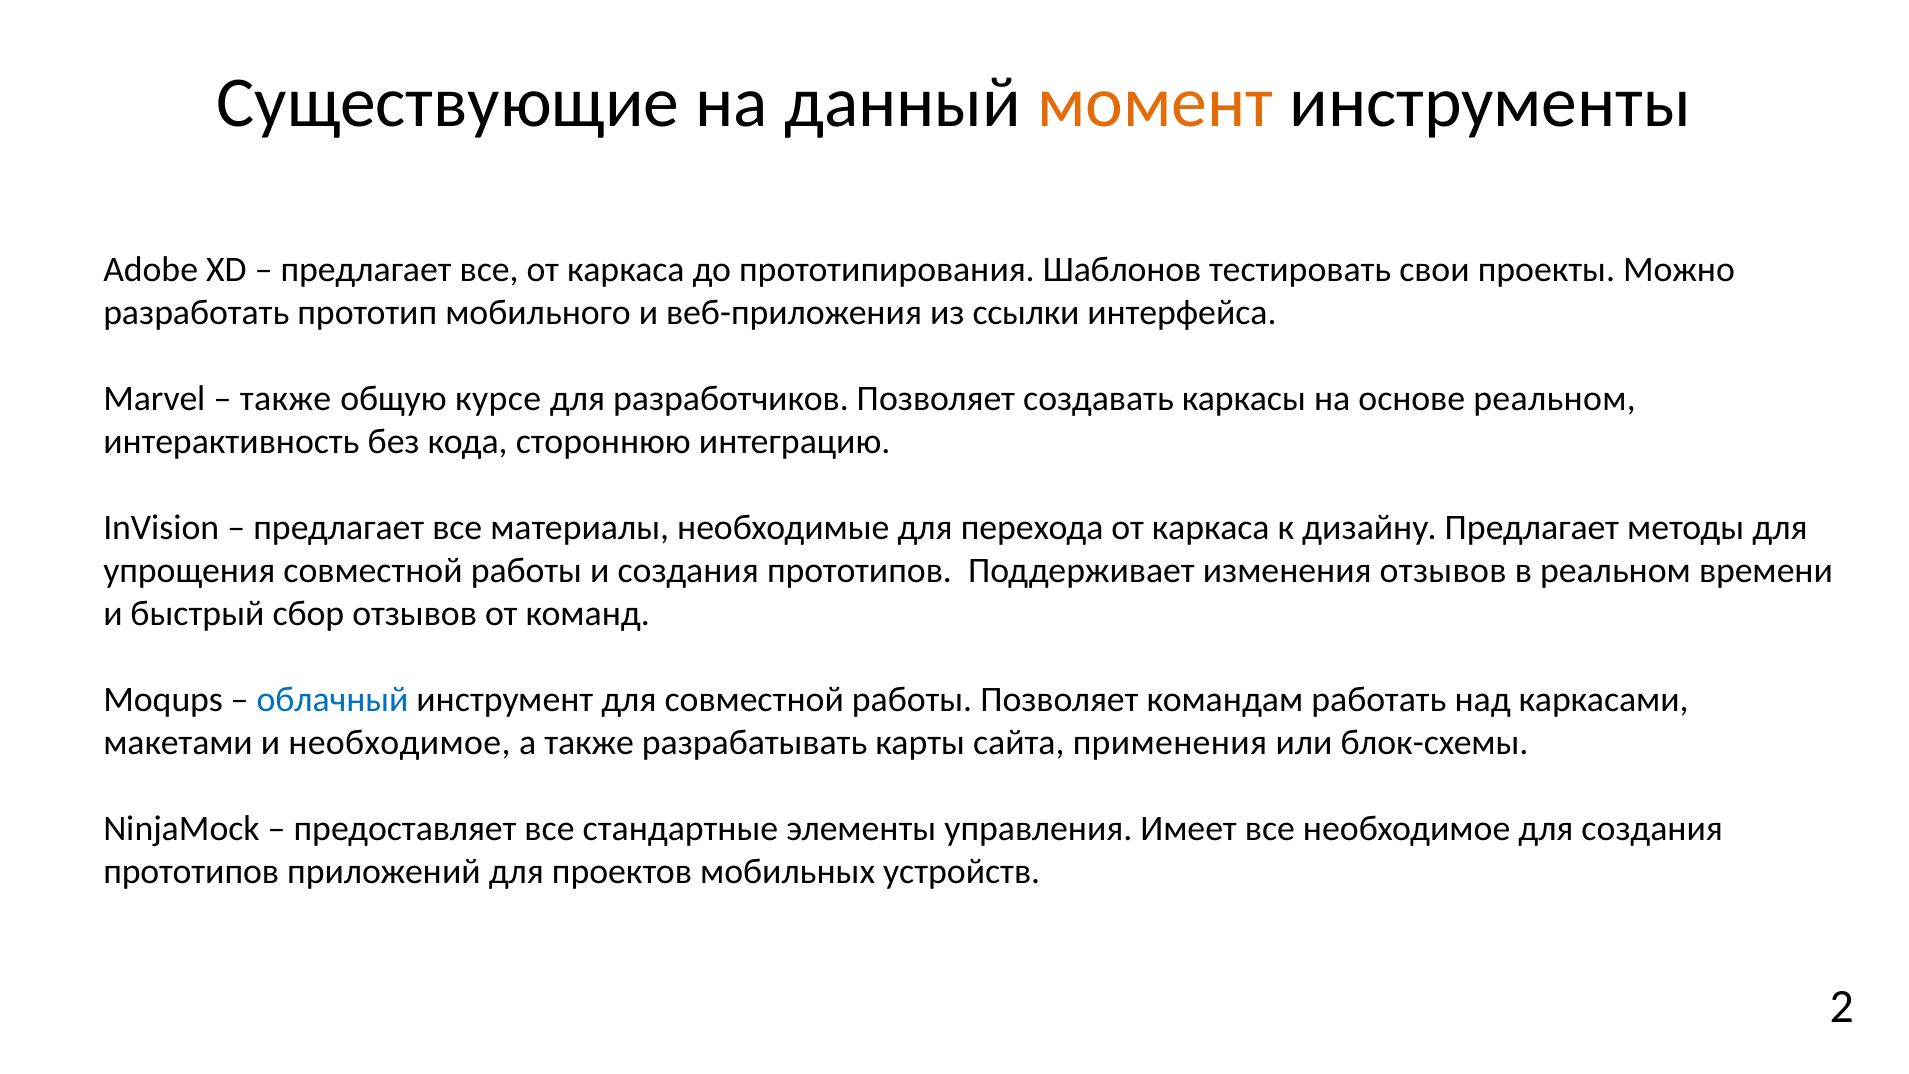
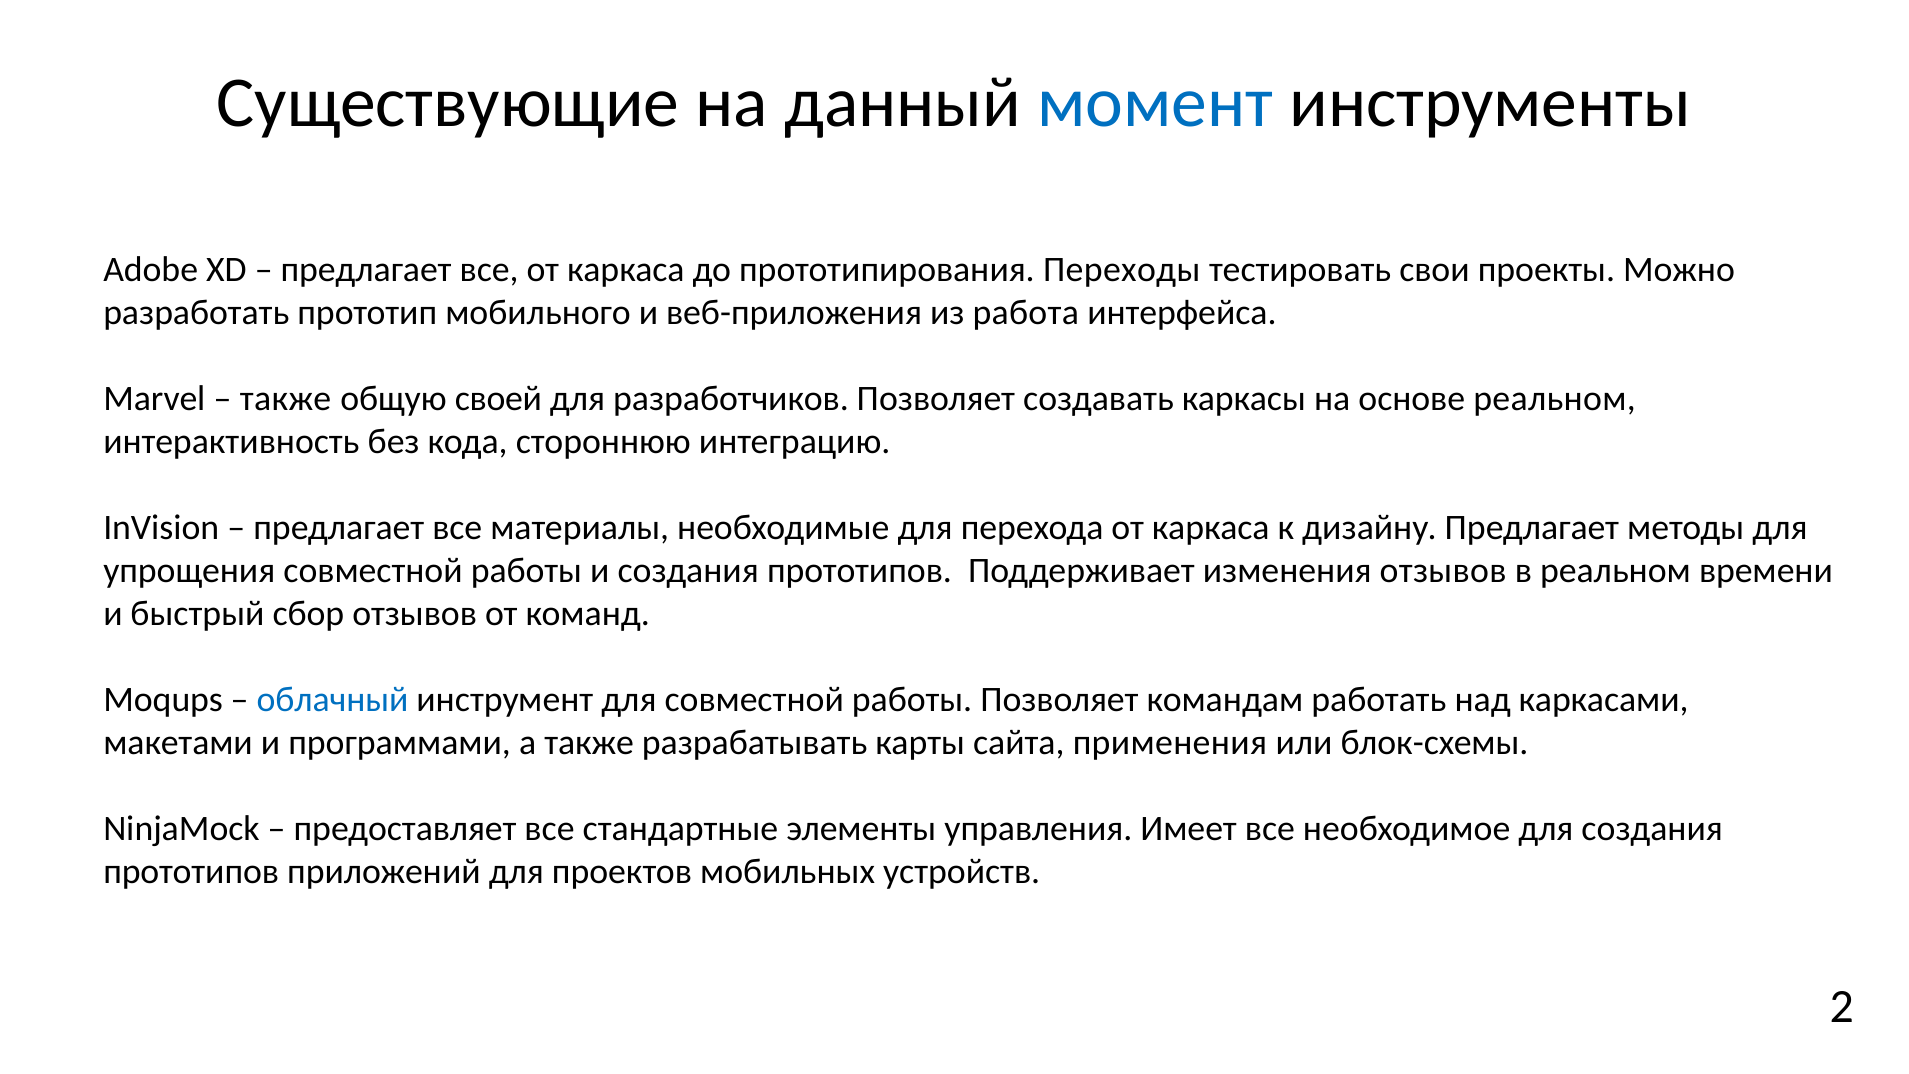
момент colour: orange -> blue (1155, 102)
Шаблонов: Шаблонов -> Переходы (1122, 270)
ссылки: ссылки -> работа (1026, 313)
курсе: курсе -> своей (498, 399)
и необходимое: необходимое -> программами (400, 742)
